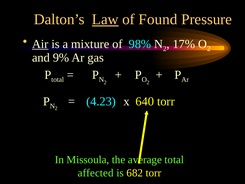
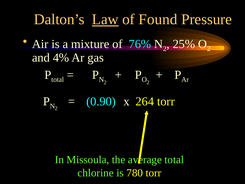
Air underline: present -> none (40, 44)
98%: 98% -> 76% (140, 44)
17%: 17% -> 25% (184, 44)
9%: 9% -> 4% (61, 58)
4.23: 4.23 -> 0.90 (101, 101)
640: 640 -> 264 (145, 101)
affected: affected -> chlorine (96, 173)
682: 682 -> 780 (135, 173)
